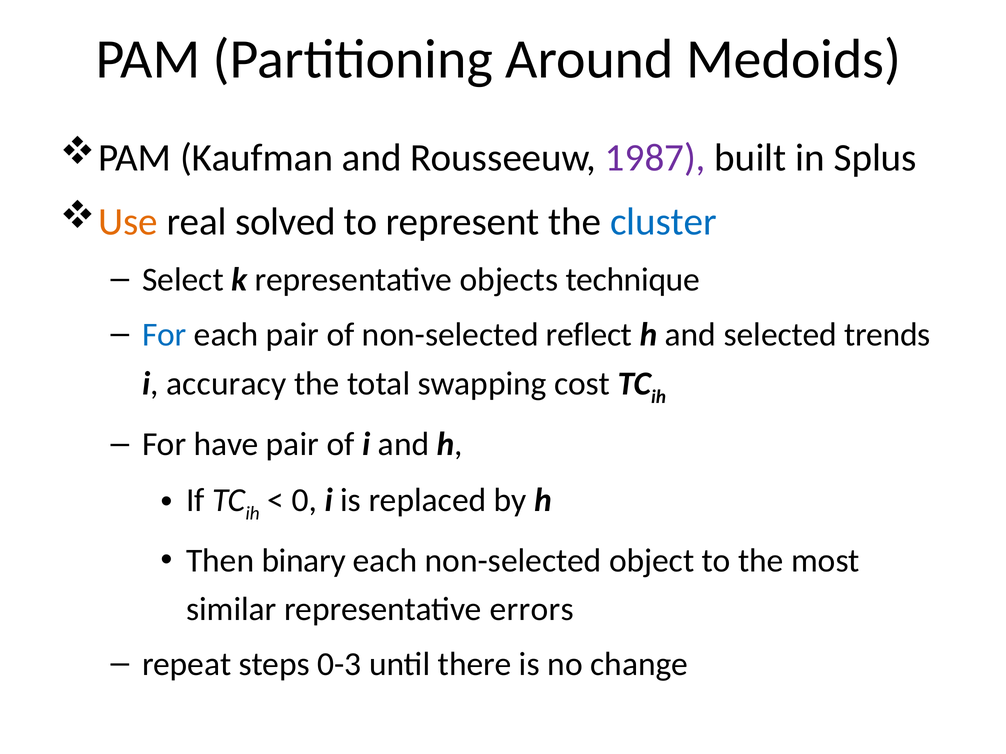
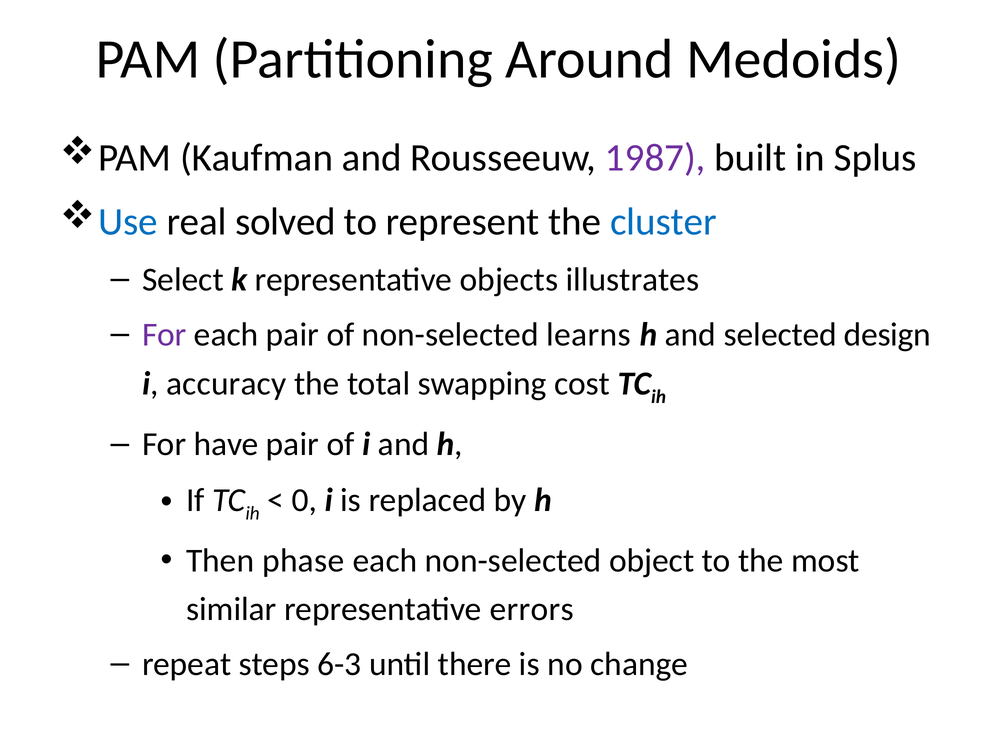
Use colour: orange -> blue (128, 222)
technique: technique -> illustrates (632, 280)
For colour: blue -> purple (164, 335)
reflect: reflect -> learns (589, 335)
trends: trends -> design (887, 335)
binary: binary -> phase (303, 561)
0-3: 0-3 -> 6-3 (339, 665)
